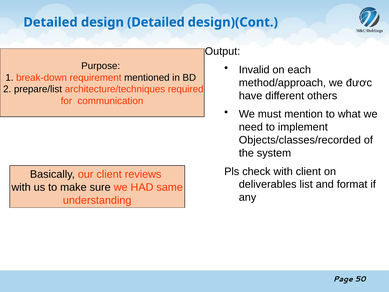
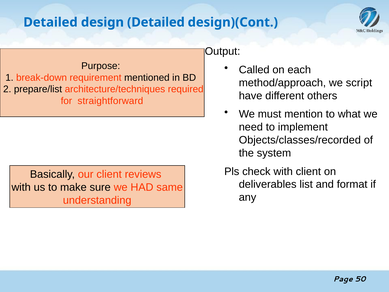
Invalid: Invalid -> Called (254, 70)
đươc: đươc -> script (359, 83)
communication: communication -> straightforward (110, 101)
